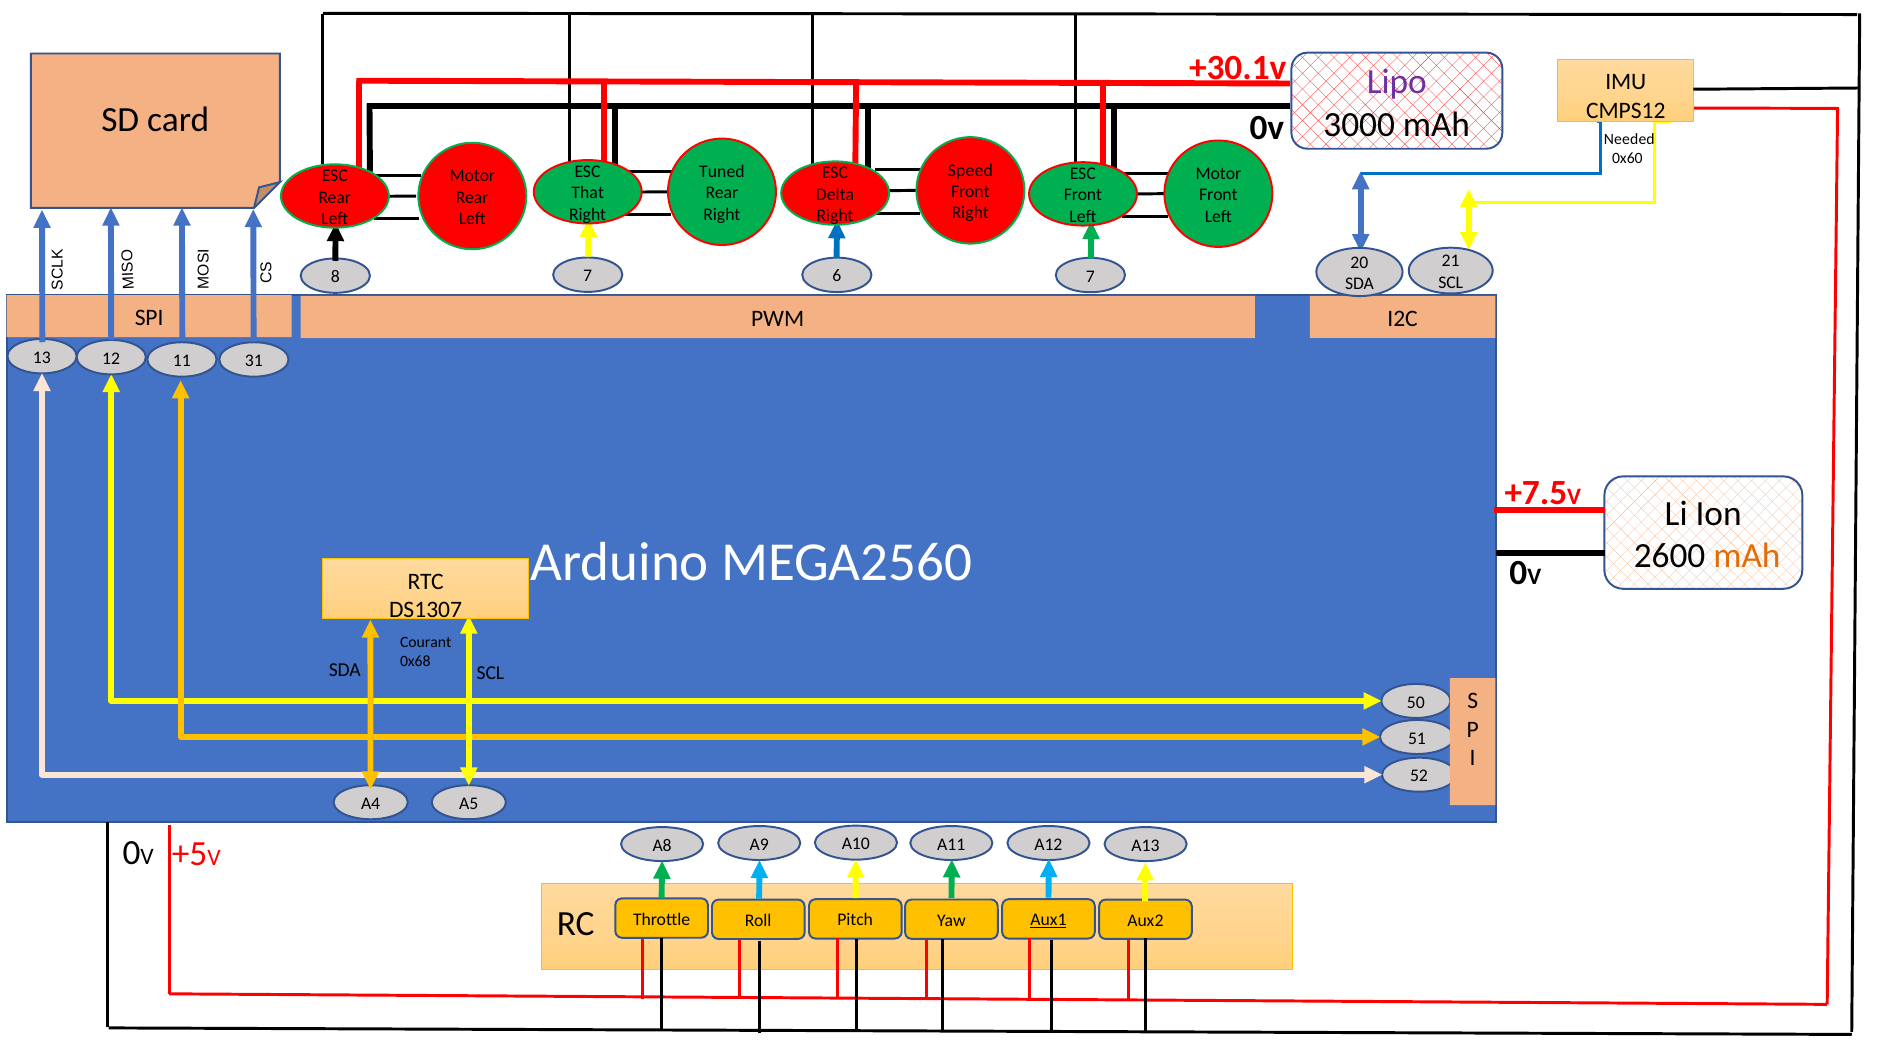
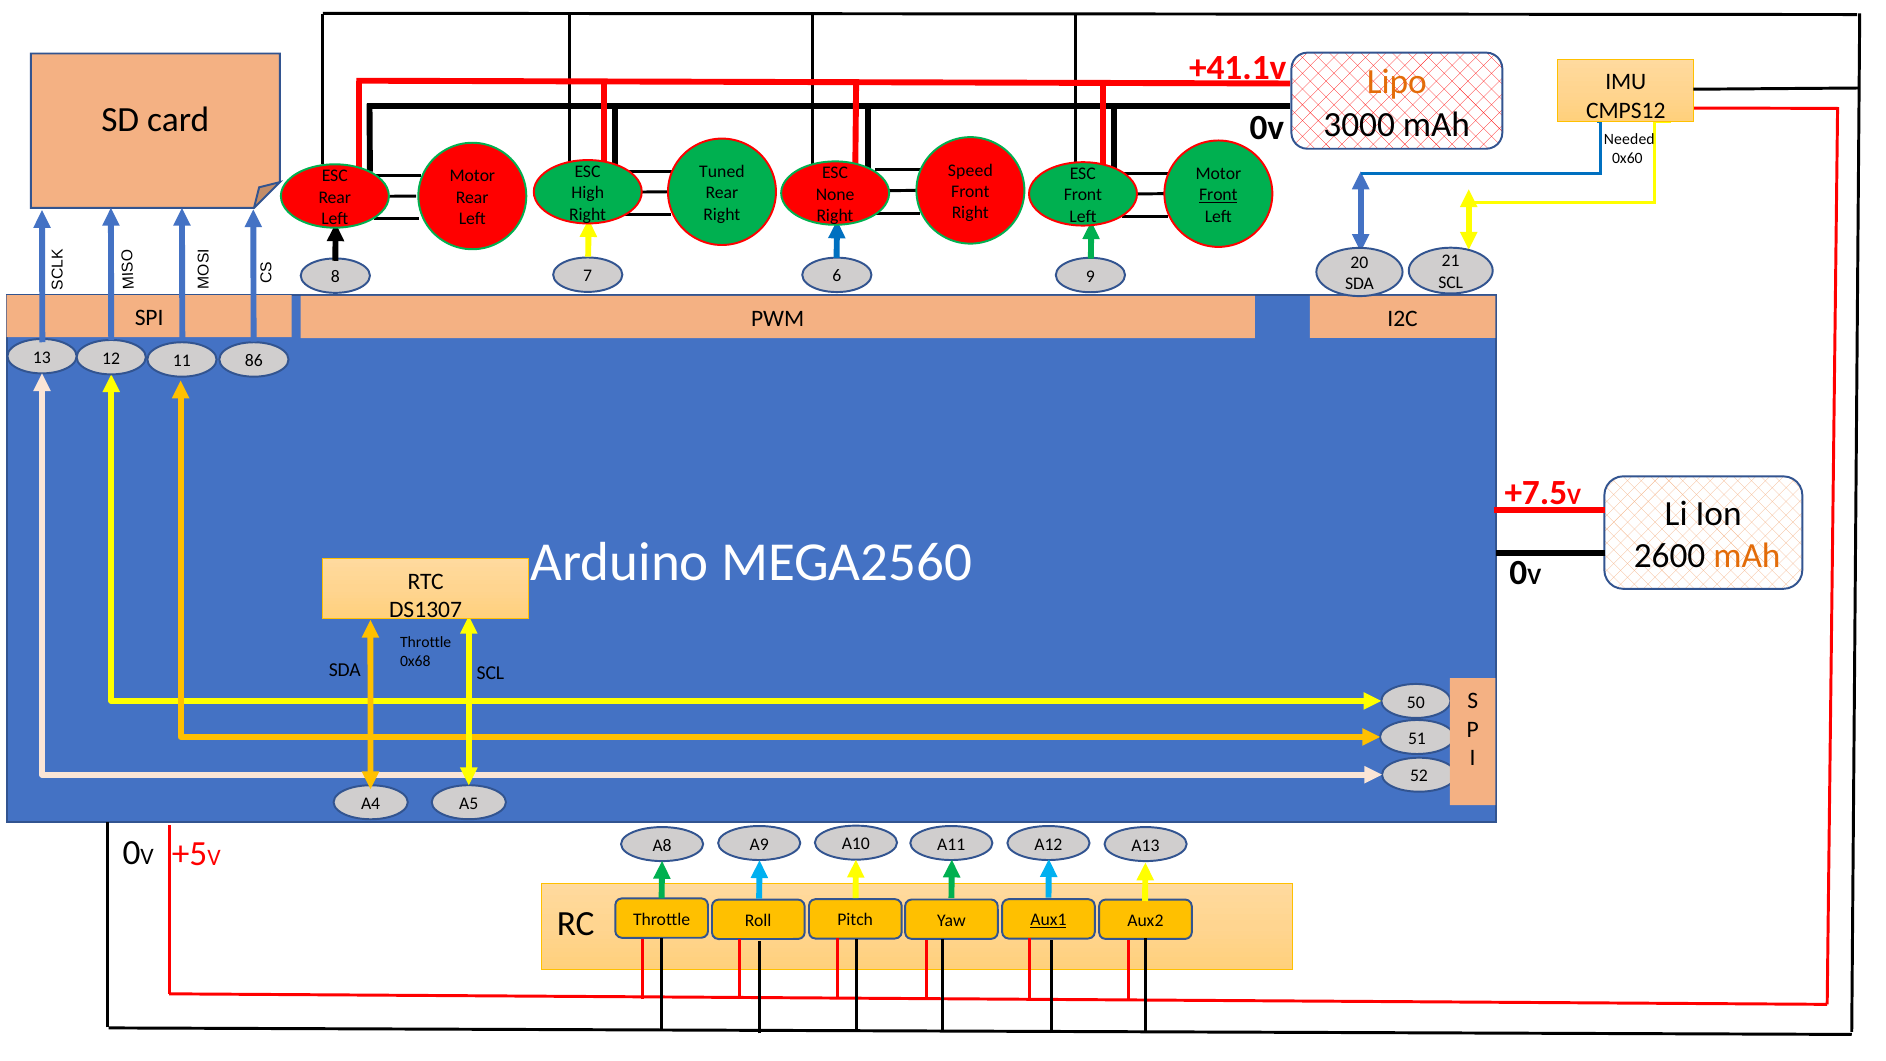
+30.1v: +30.1v -> +41.1v (1238, 68)
Lipo colour: purple -> orange (1397, 82)
That: That -> High (588, 193)
Delta: Delta -> None (835, 194)
Front underline: none -> present (1218, 195)
6 7: 7 -> 9 (1090, 276)
31: 31 -> 86 (254, 361)
Courant: Courant -> Throttle (426, 643)
